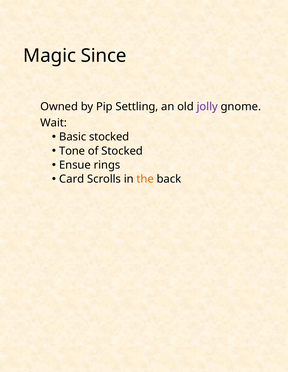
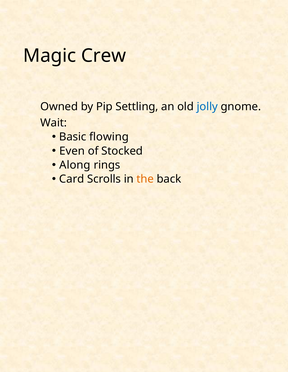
Since: Since -> Crew (104, 56)
jolly colour: purple -> blue (207, 107)
Basic stocked: stocked -> flowing (109, 137)
Tone: Tone -> Even (72, 151)
Ensue: Ensue -> Along (75, 165)
